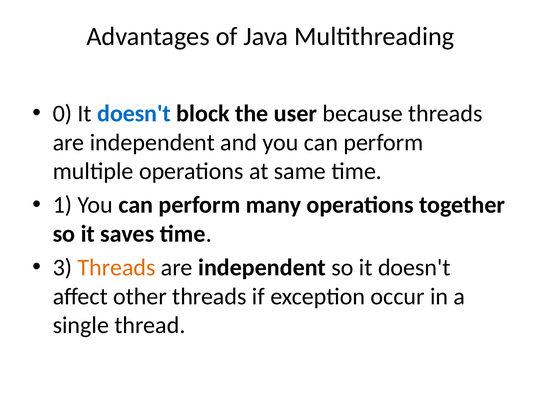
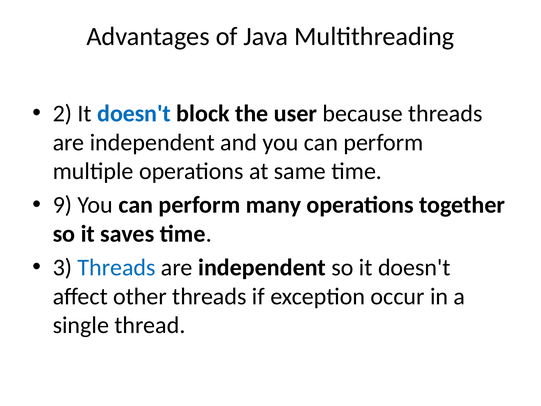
0: 0 -> 2 (62, 113)
1: 1 -> 9 (62, 205)
Threads colour: orange -> blue (117, 267)
